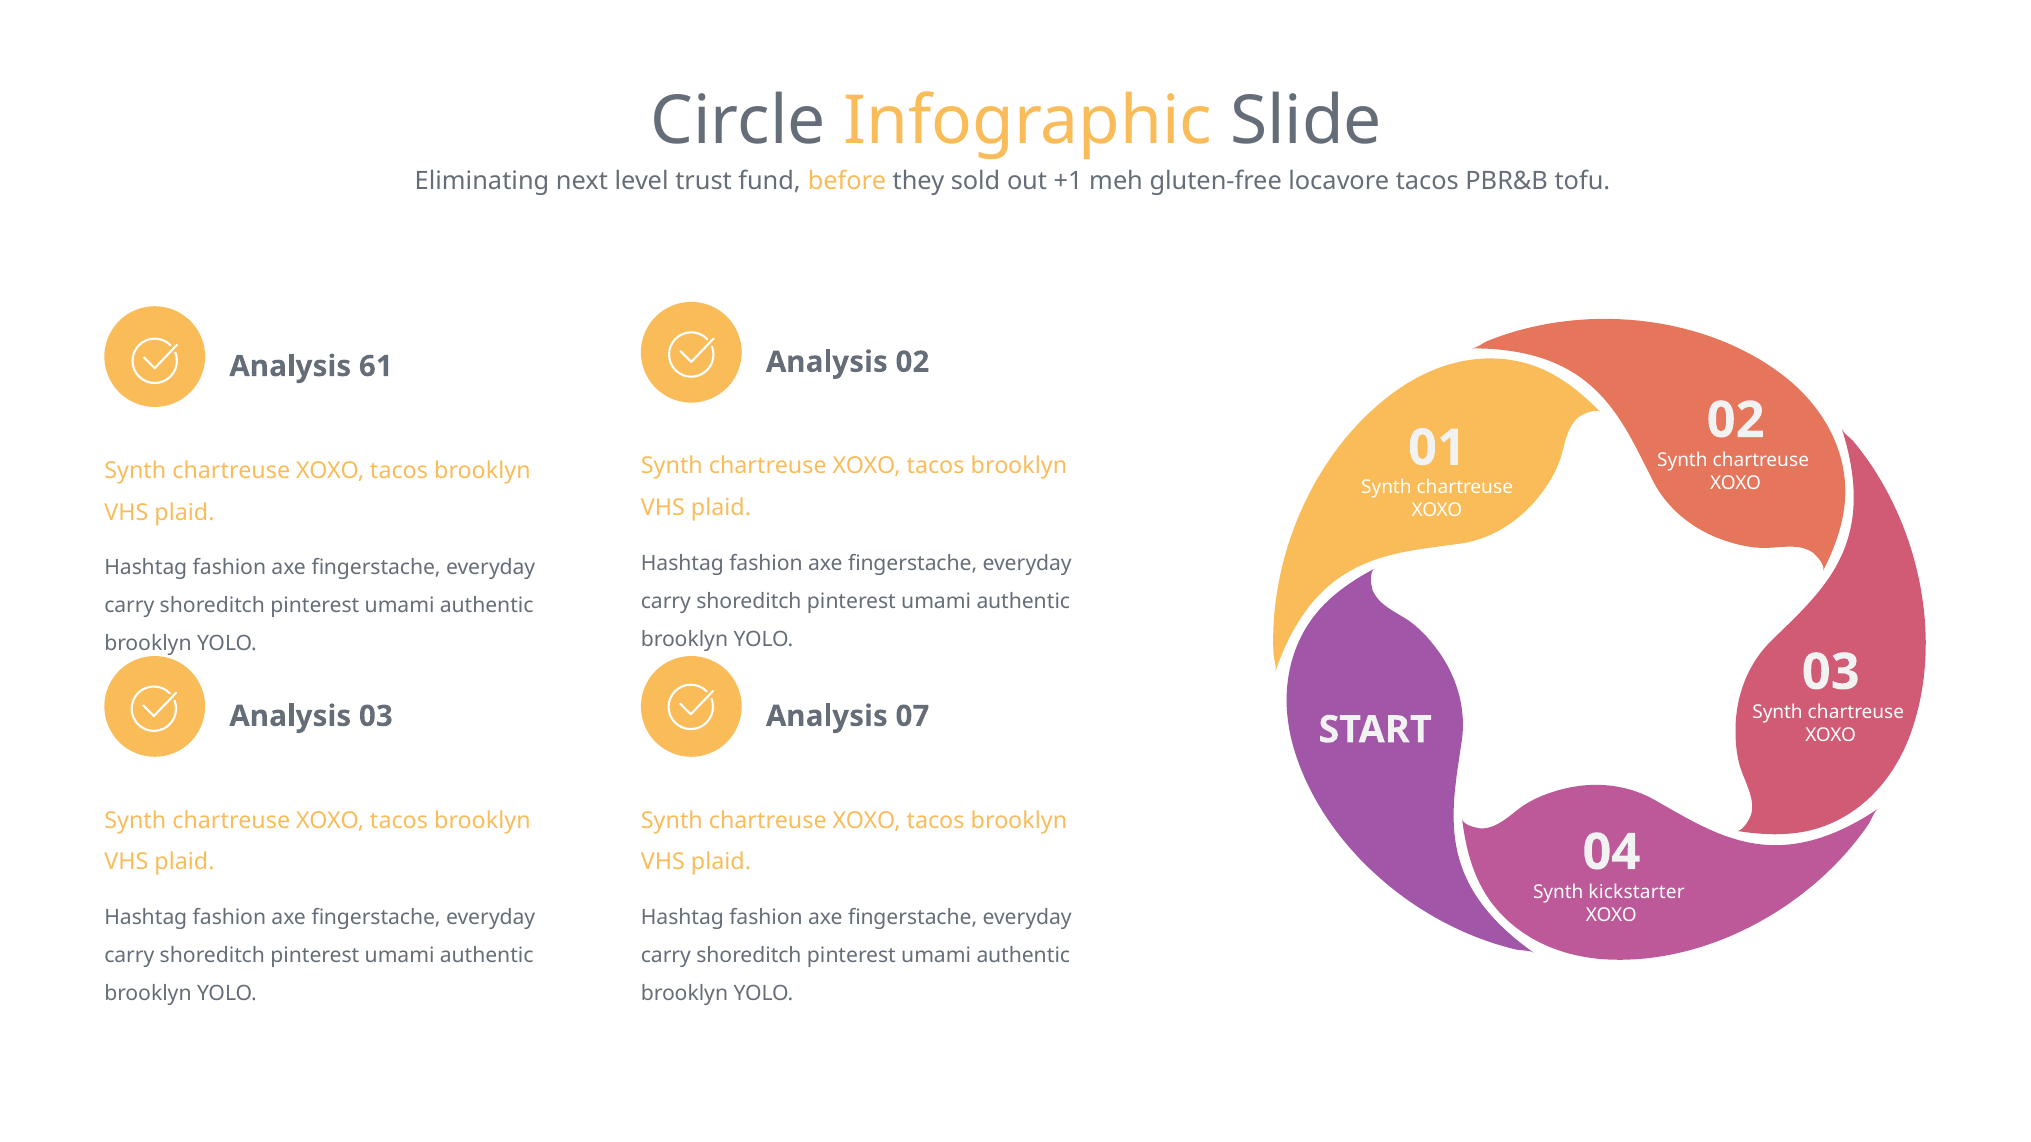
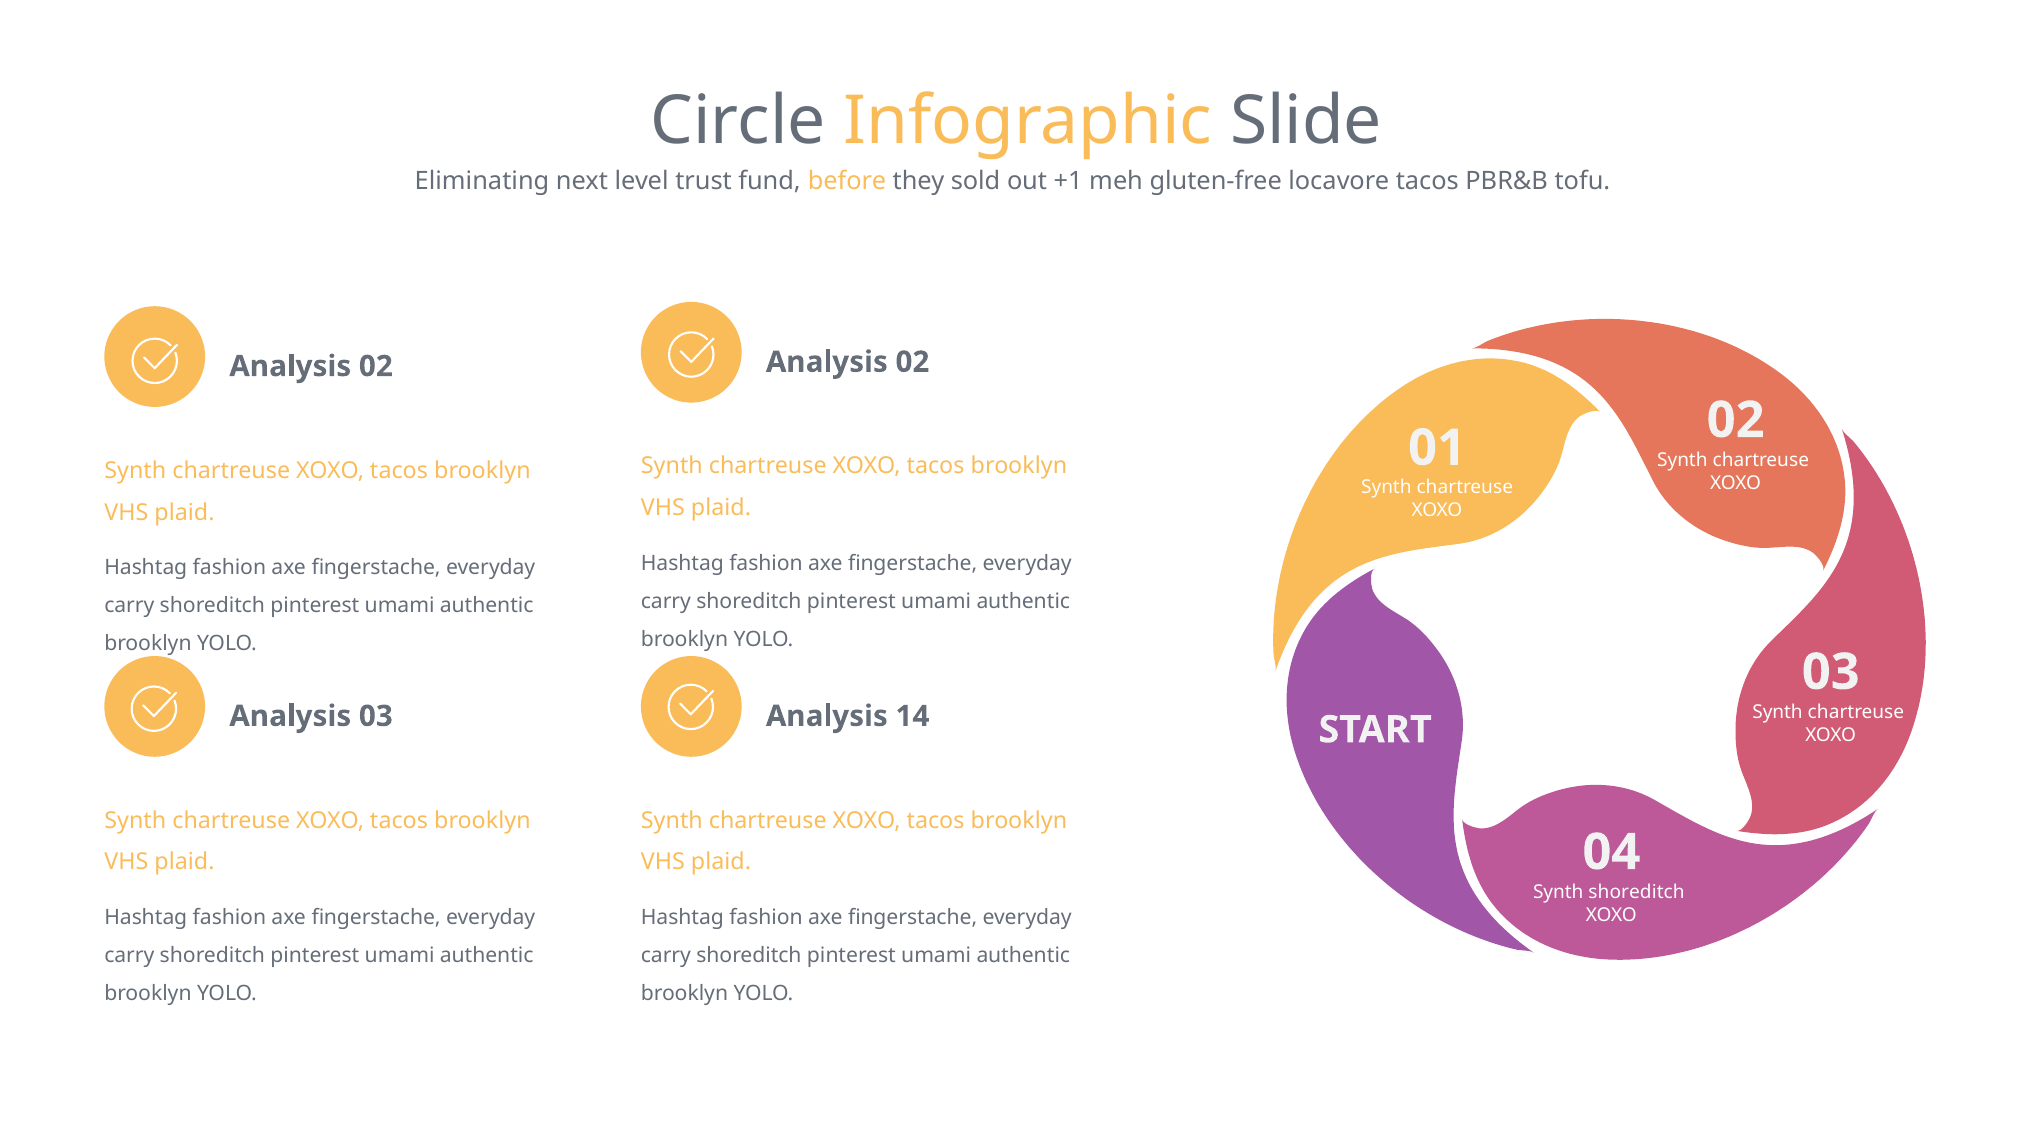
61: 61 -> 02 (376, 366)
07: 07 -> 14 (912, 716)
Synth kickstarter: kickstarter -> shoreditch (1637, 892)
